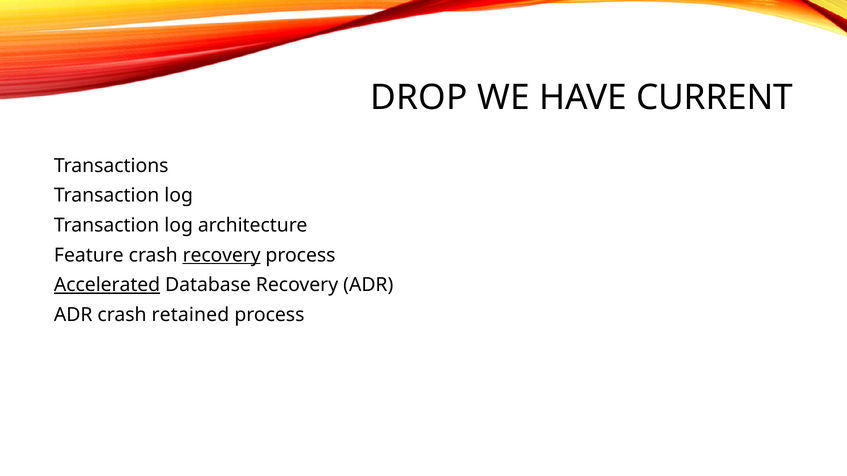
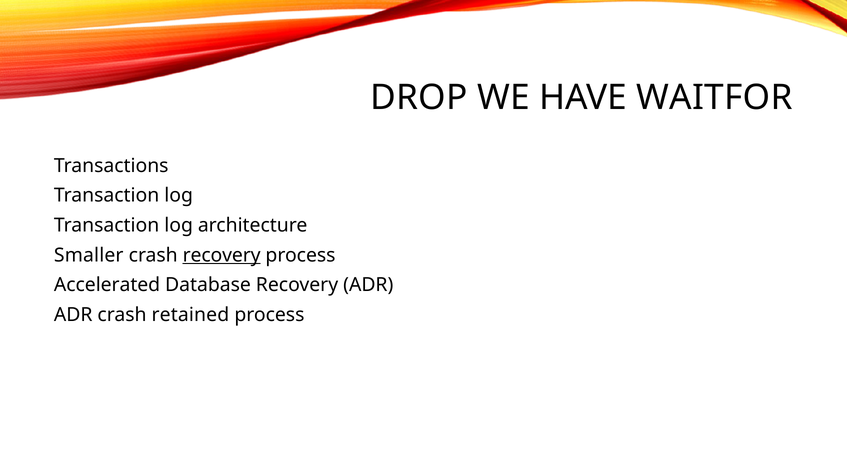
CURRENT: CURRENT -> WAITFOR (714, 98)
Feature: Feature -> Smaller (89, 255)
Accelerated underline: present -> none (107, 285)
